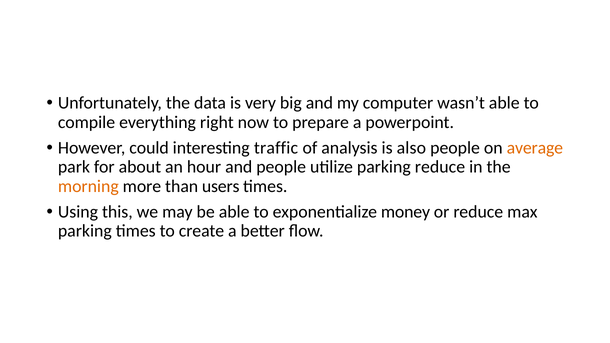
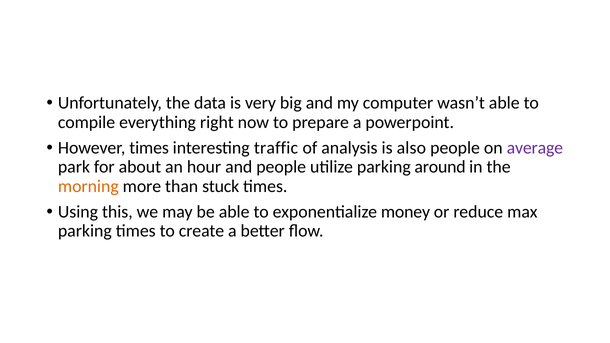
However could: could -> times (149, 148)
average colour: orange -> purple (535, 148)
parking reduce: reduce -> around (440, 167)
users: users -> stuck (221, 186)
